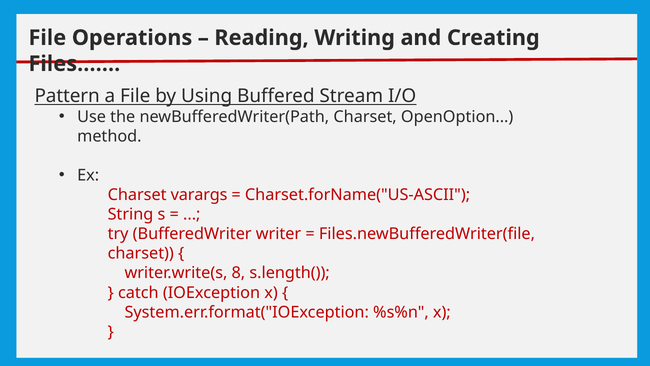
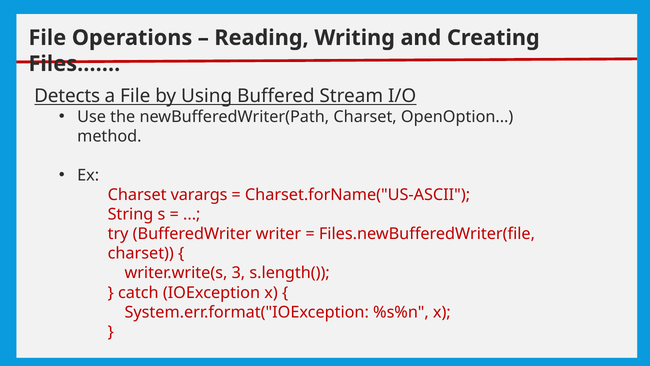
Pattern: Pattern -> Detects (67, 96)
8: 8 -> 3 (238, 273)
